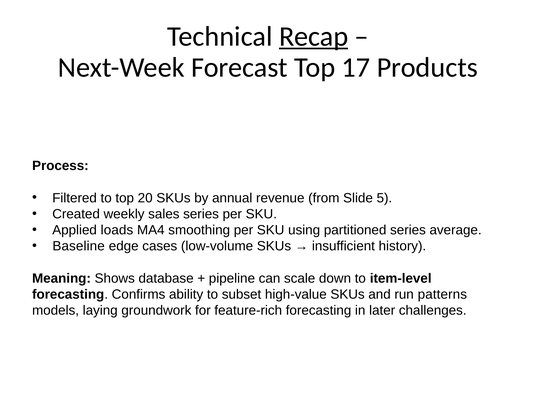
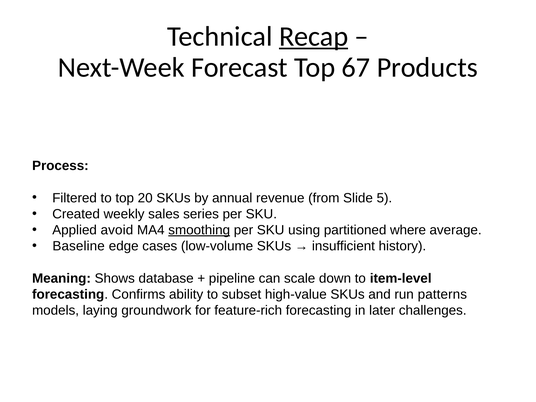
17: 17 -> 67 (356, 67)
loads: loads -> avoid (117, 230)
smoothing underline: none -> present (199, 230)
partitioned series: series -> where (408, 230)
